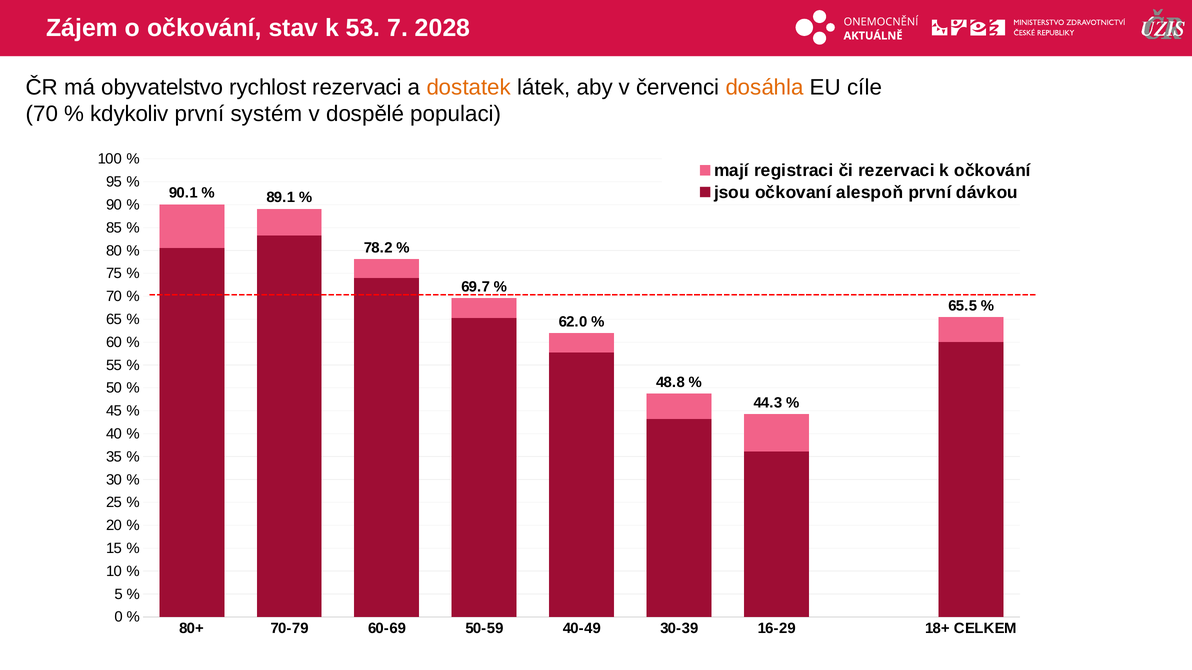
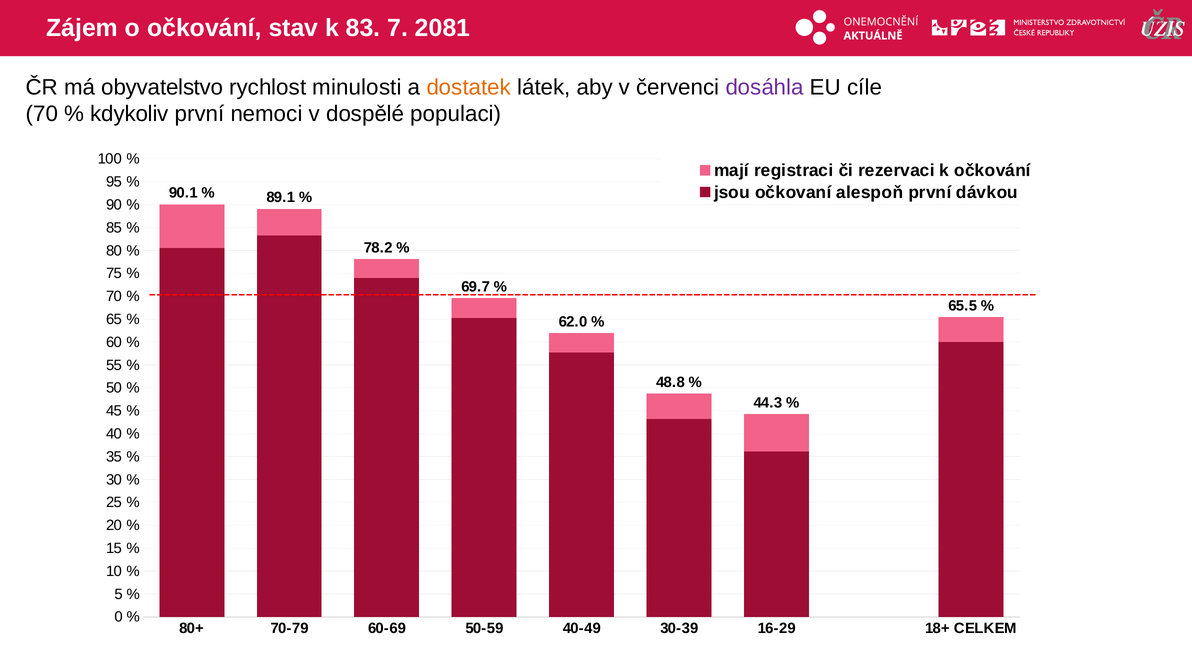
53: 53 -> 83 (363, 28)
2028: 2028 -> 2081 (443, 28)
rychlost rezervaci: rezervaci -> minulosti (357, 87)
dosáhla colour: orange -> purple (765, 87)
systém: systém -> nemoci (267, 114)
